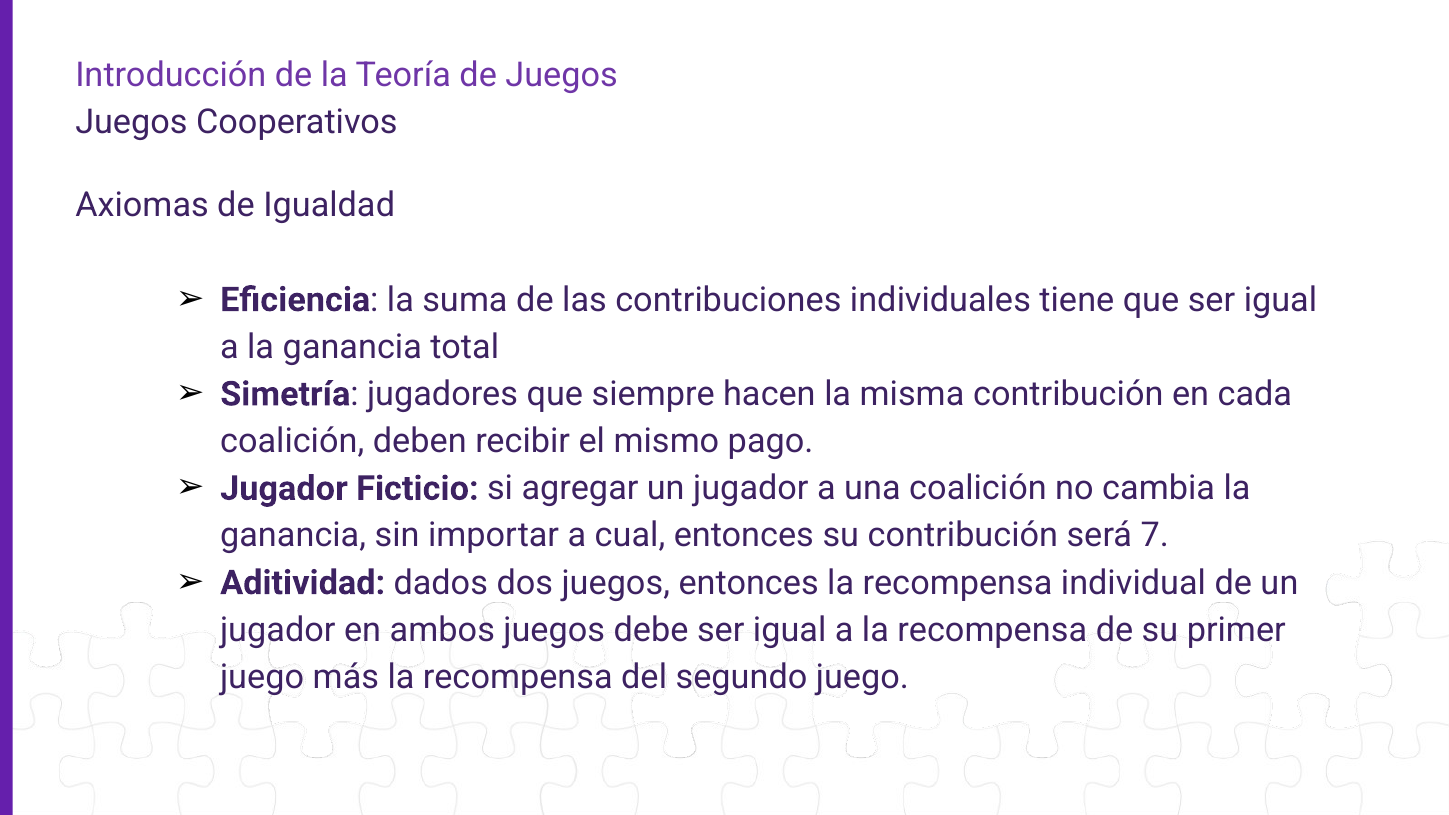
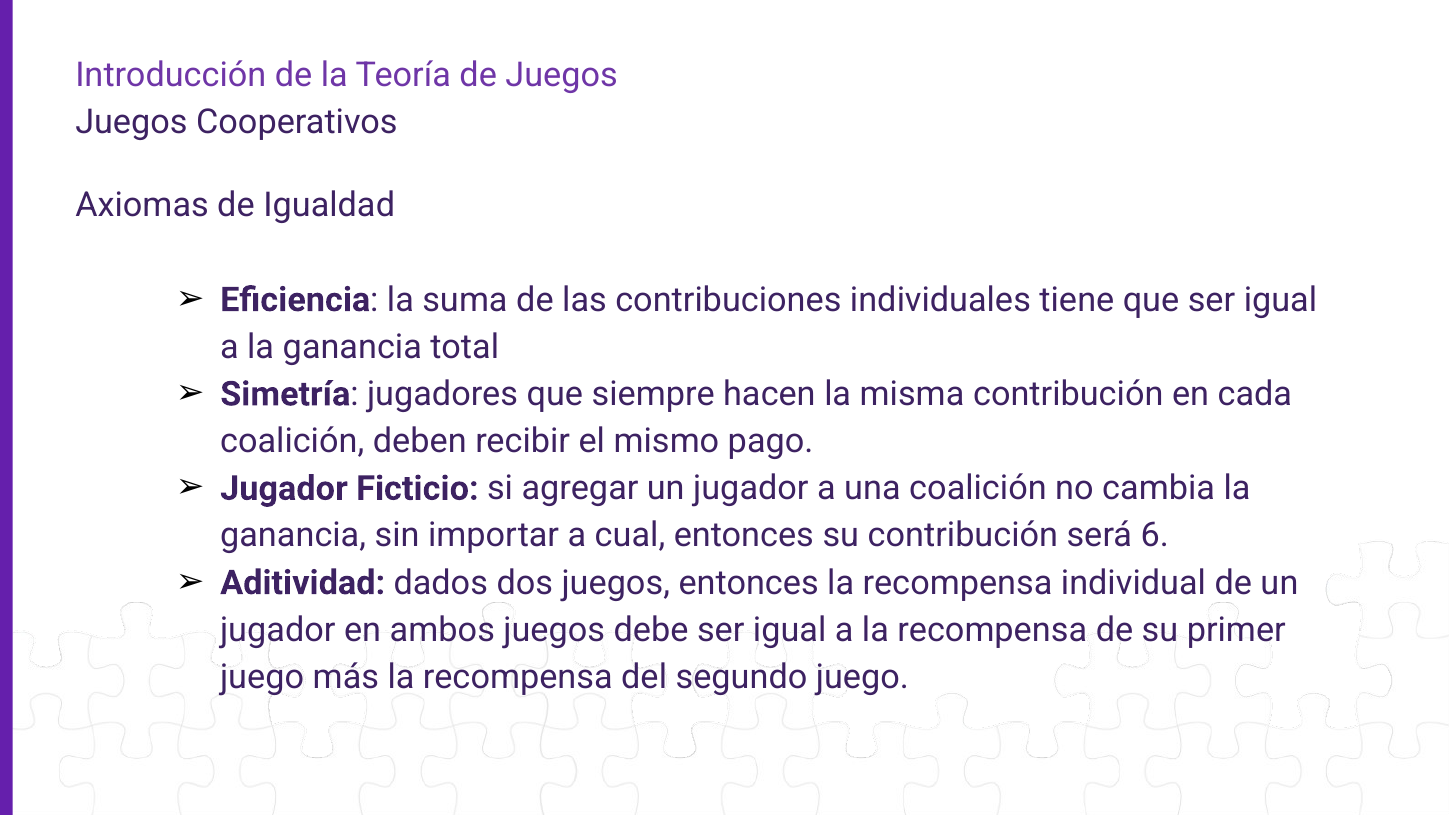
7: 7 -> 6 (1155, 536)
